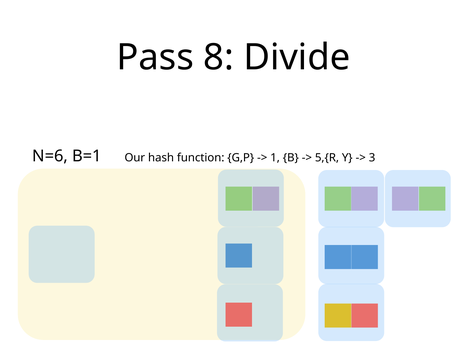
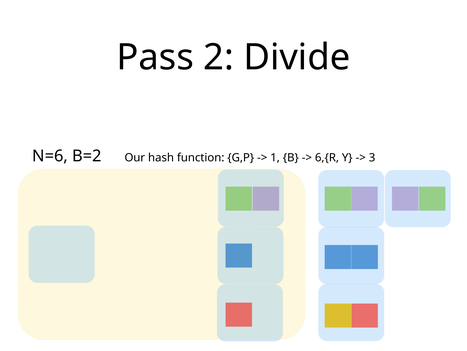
8: 8 -> 2 (219, 57)
B=1: B=1 -> B=2 (87, 156)
5,{R: 5,{R -> 6,{R (327, 158)
